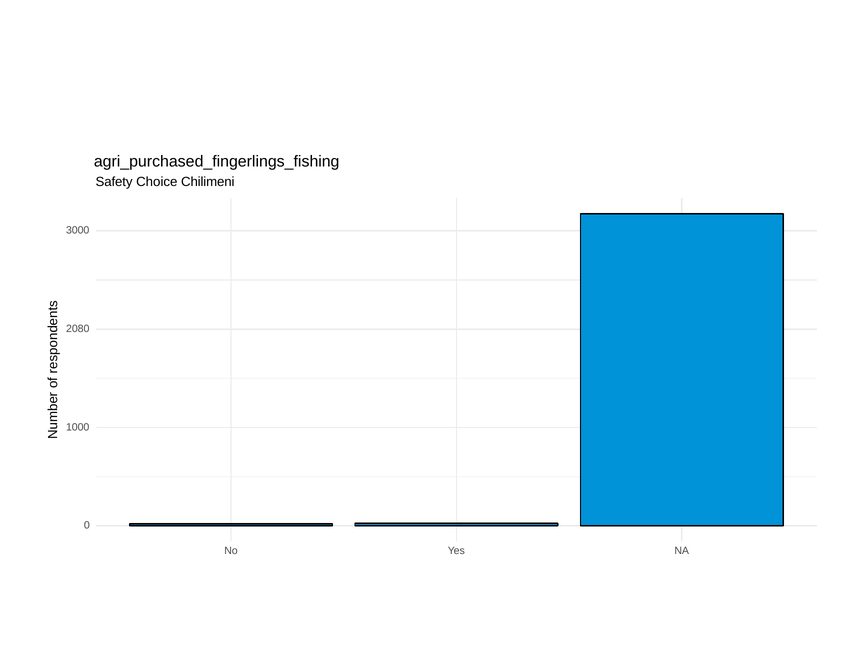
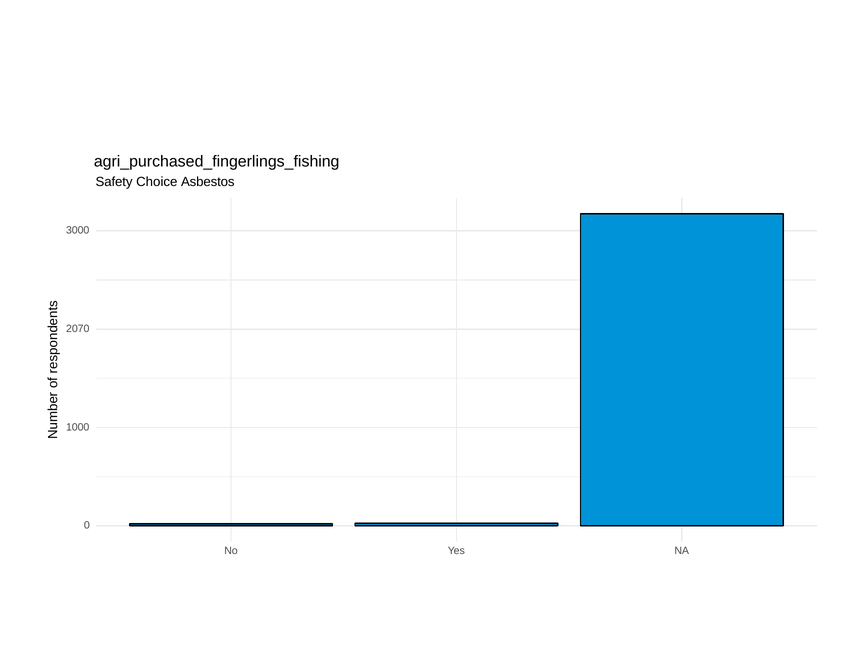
Chilimeni: Chilimeni -> Asbestos (208, 182)
2080: 2080 -> 2070 (78, 329)
